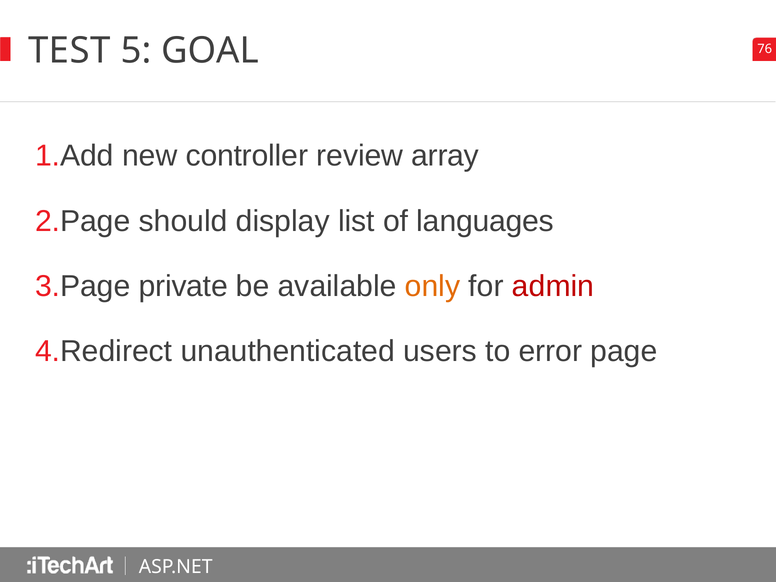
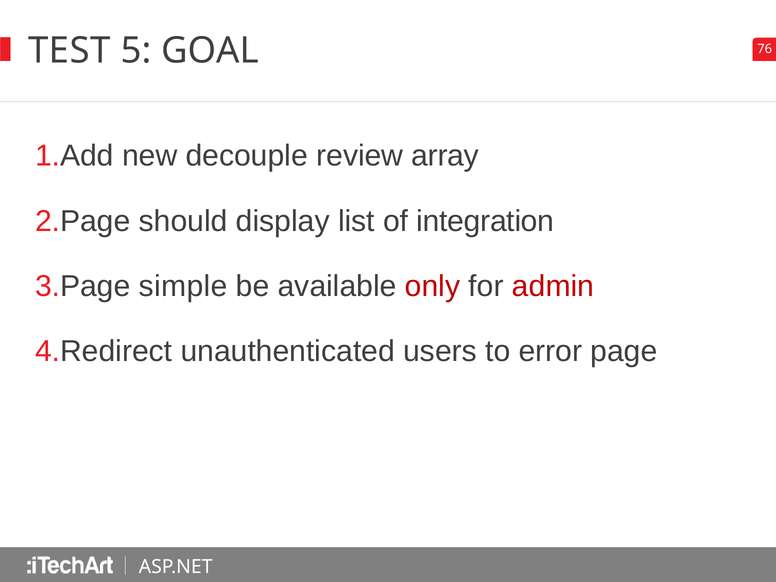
controller: controller -> decouple (247, 156)
languages: languages -> integration (485, 221)
private: private -> simple (183, 286)
only colour: orange -> red (433, 286)
